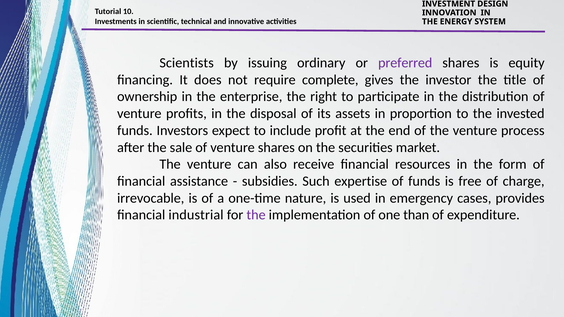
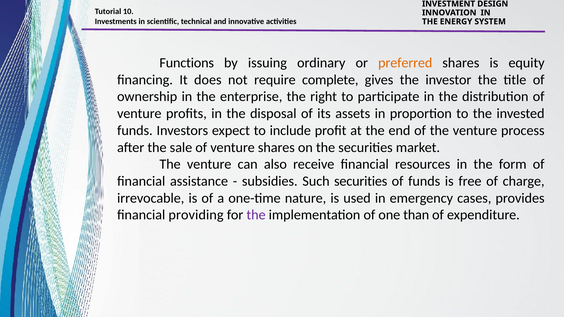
Scientists: Scientists -> Functions (187, 63)
preferred colour: purple -> orange (405, 63)
Such expertise: expertise -> securities (361, 181)
industrial: industrial -> providing (196, 215)
